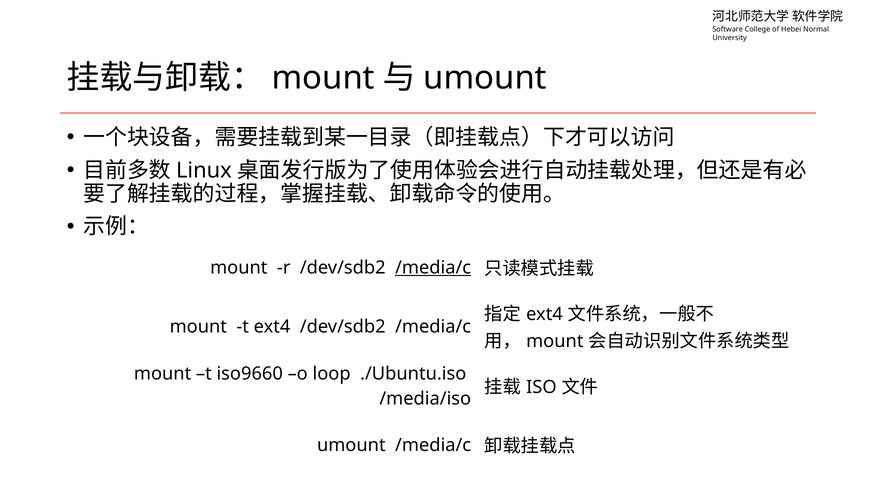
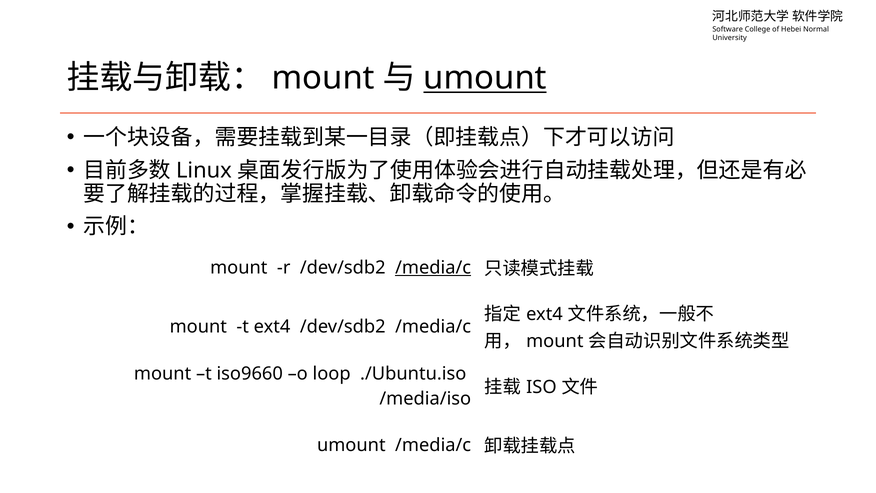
umount underline: none -> present (485, 78)
